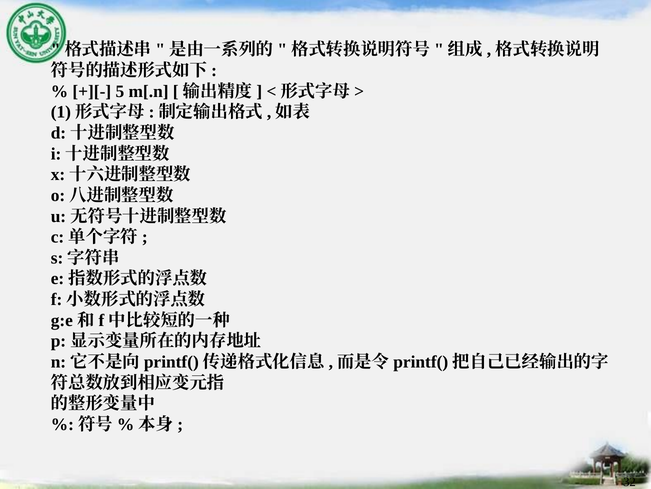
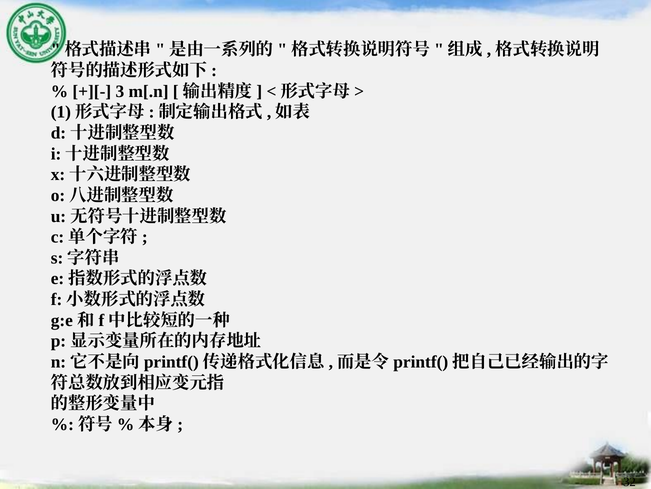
5: 5 -> 3 (120, 91)
